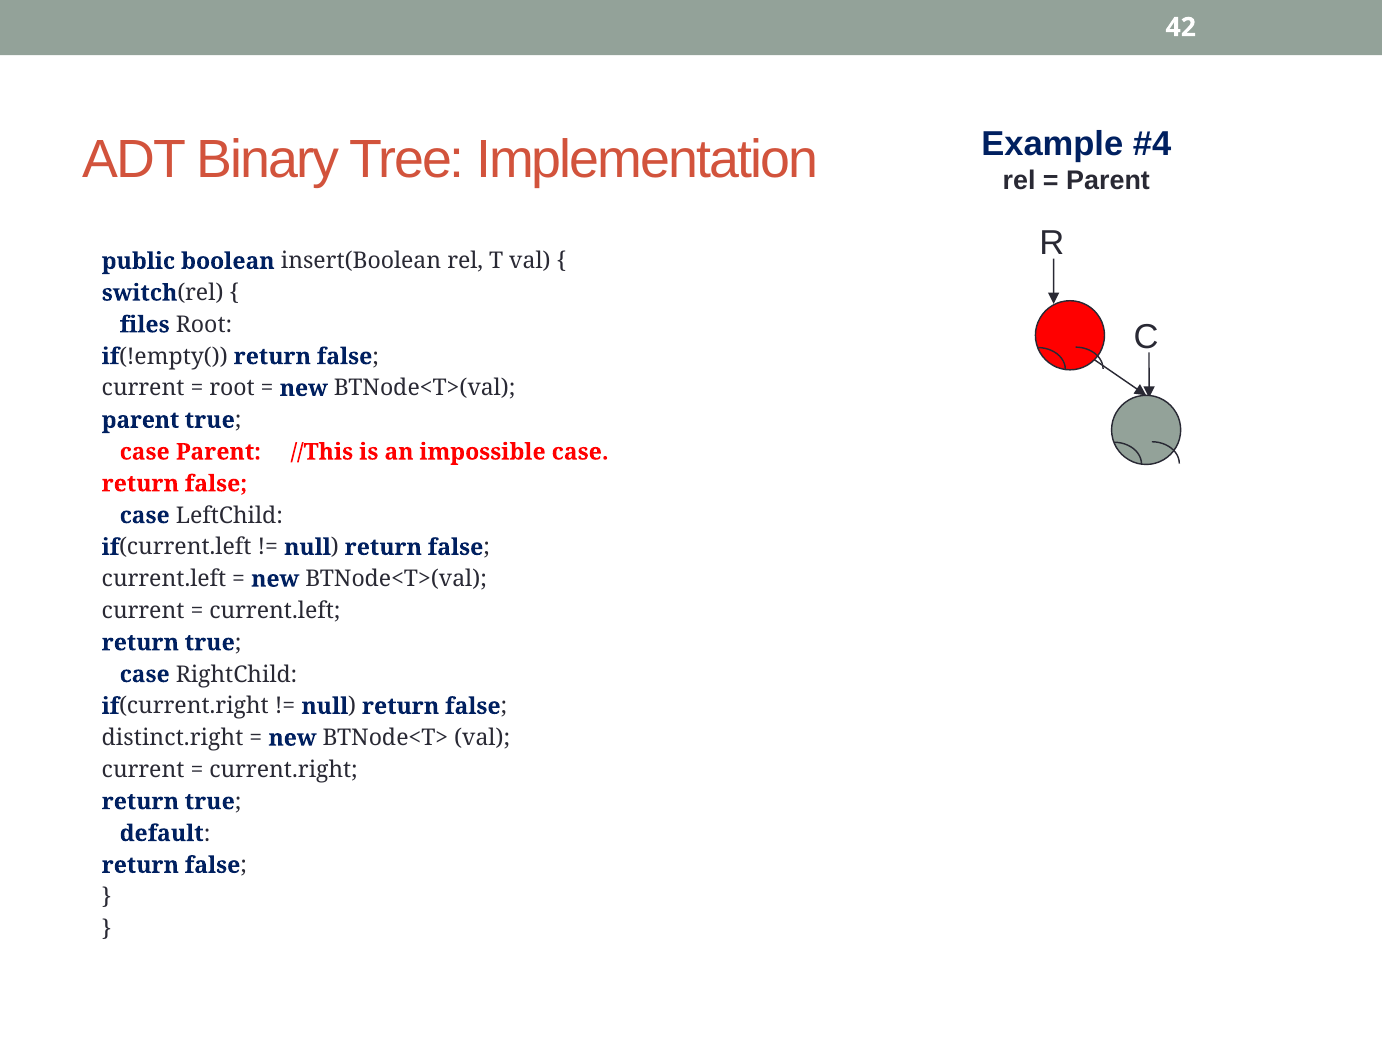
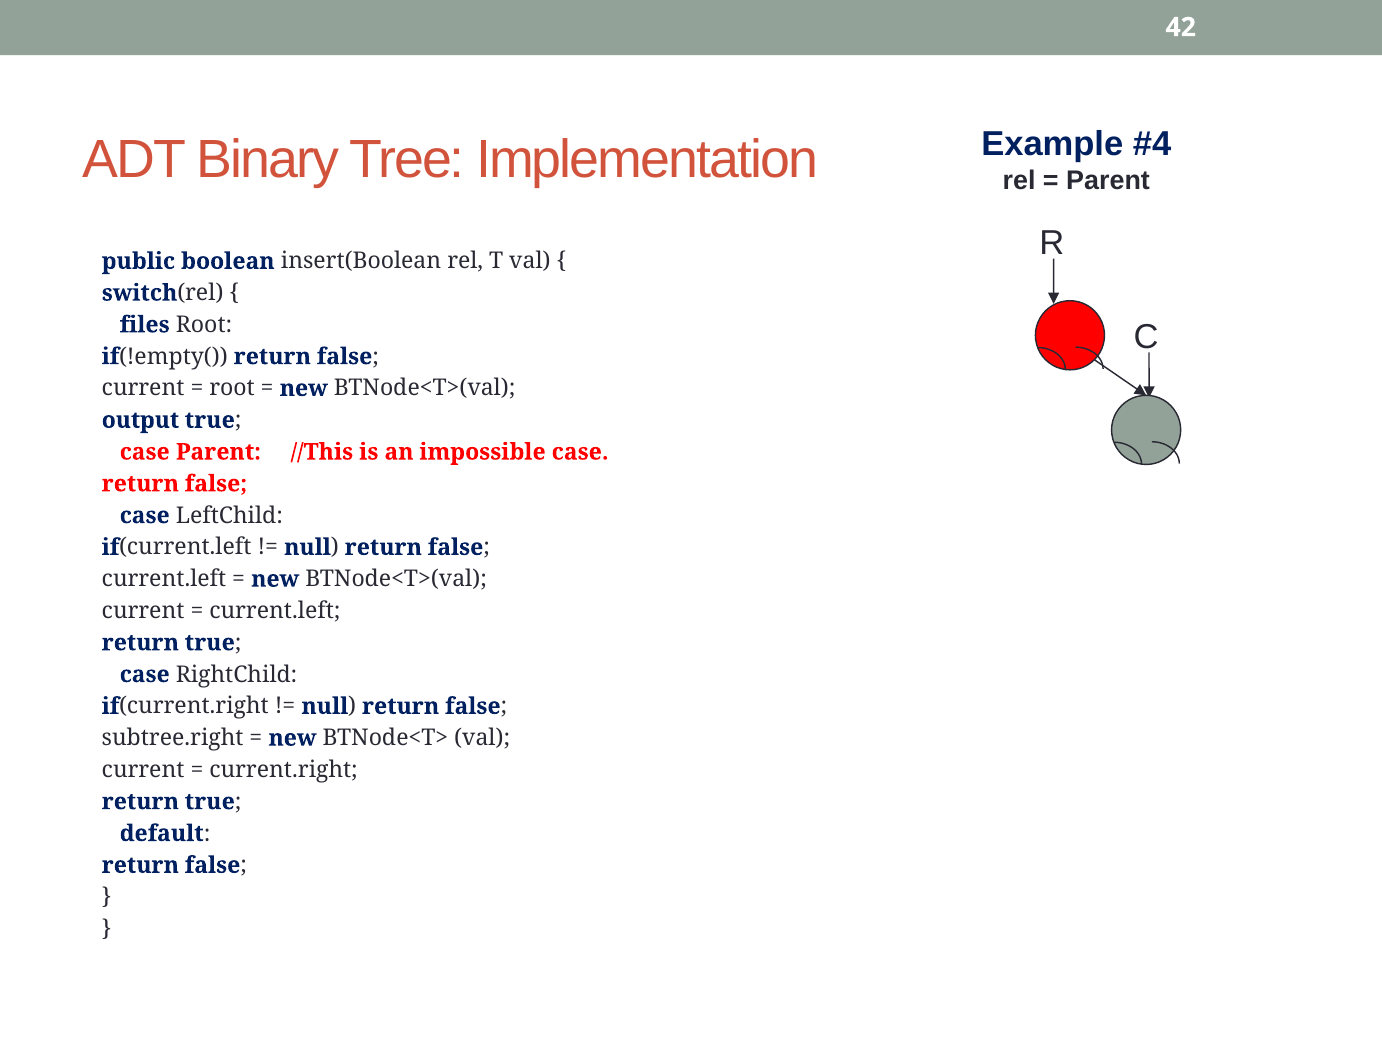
parent: parent -> output (140, 420)
distinct.right: distinct.right -> subtree.right (173, 738)
